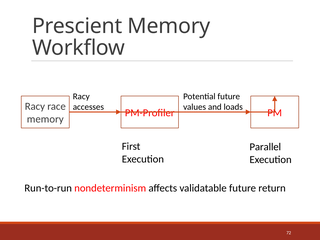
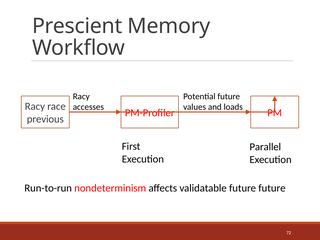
memory: memory -> previous (45, 119)
future return: return -> future (272, 188)
